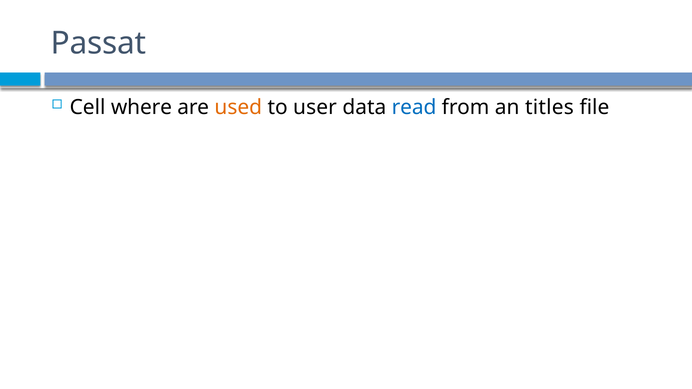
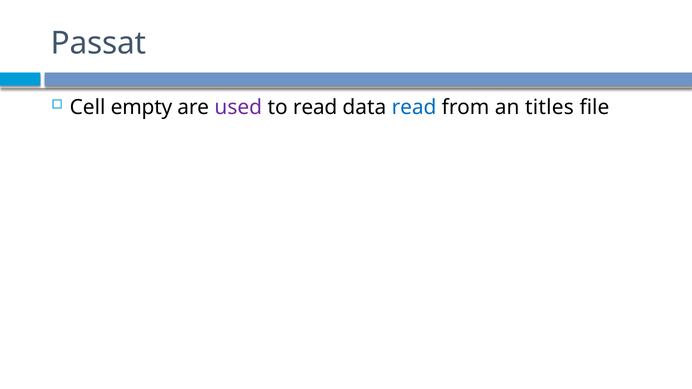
where: where -> empty (141, 107)
used colour: orange -> purple (238, 107)
to user: user -> read (315, 107)
